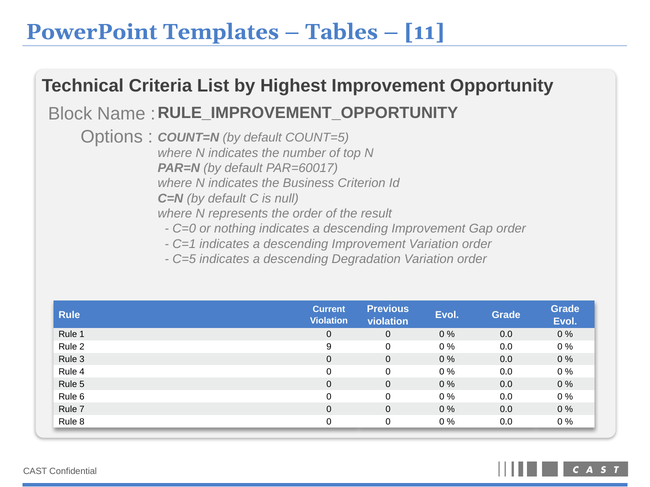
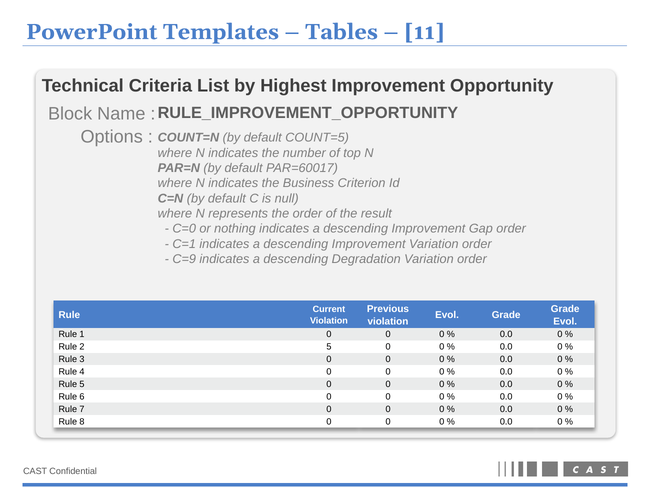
C=5: C=5 -> C=9 (184, 259)
2 9: 9 -> 5 (329, 347)
